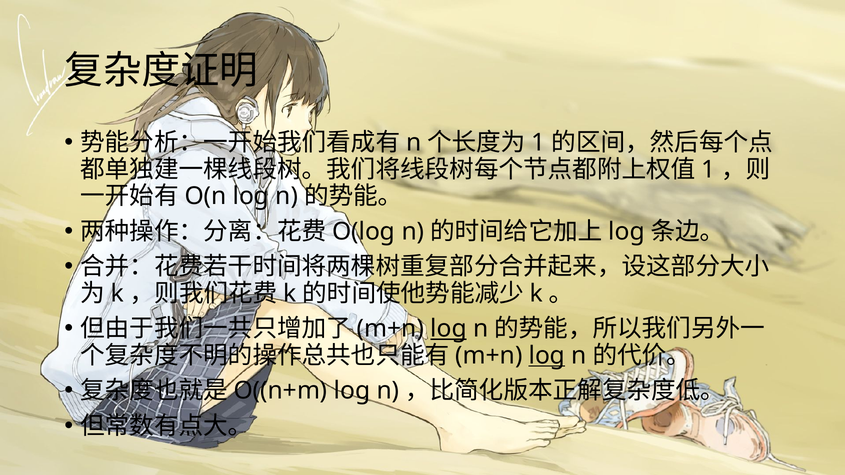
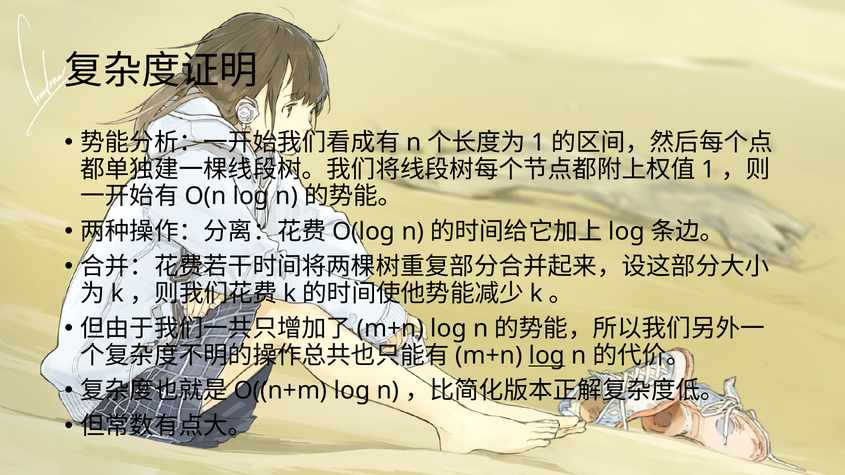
log underline: present -> none (448, 329)
